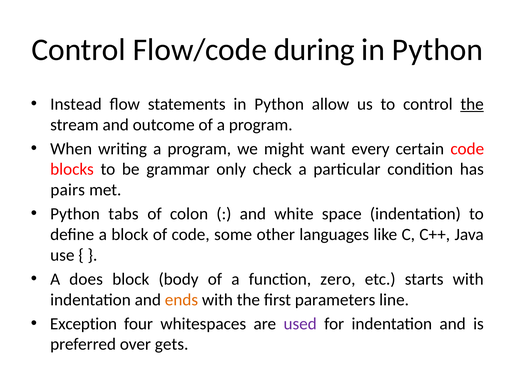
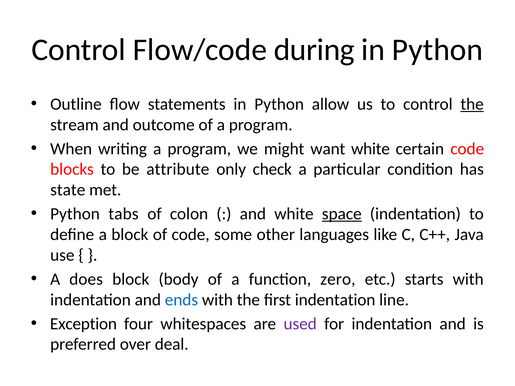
Instead: Instead -> Outline (76, 104)
want every: every -> white (371, 149)
grammar: grammar -> attribute (178, 169)
pairs: pairs -> state (68, 190)
space underline: none -> present (342, 214)
ends colour: orange -> blue (181, 300)
first parameters: parameters -> indentation (335, 300)
gets: gets -> deal (172, 345)
